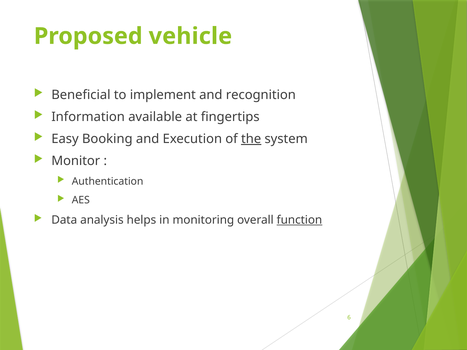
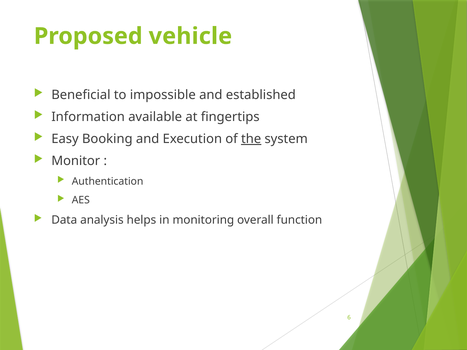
implement: implement -> impossible (163, 95)
recognition: recognition -> established (261, 95)
function underline: present -> none (299, 220)
